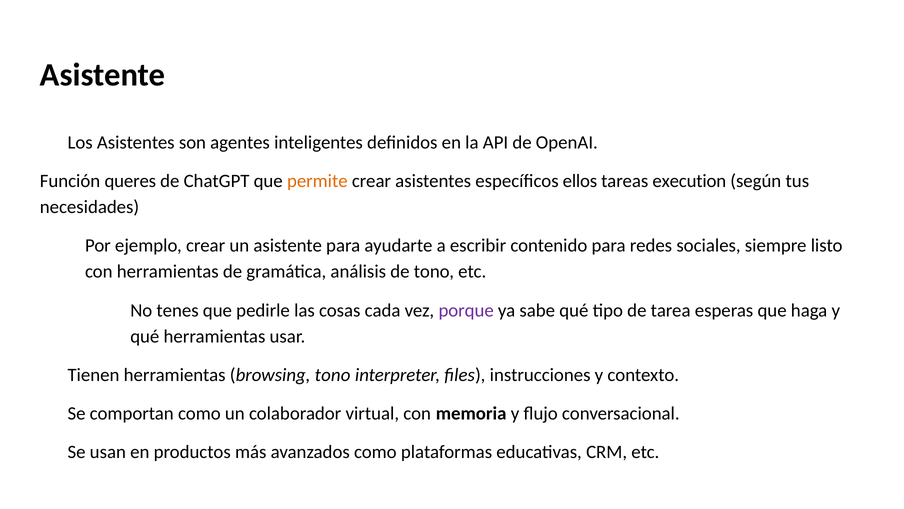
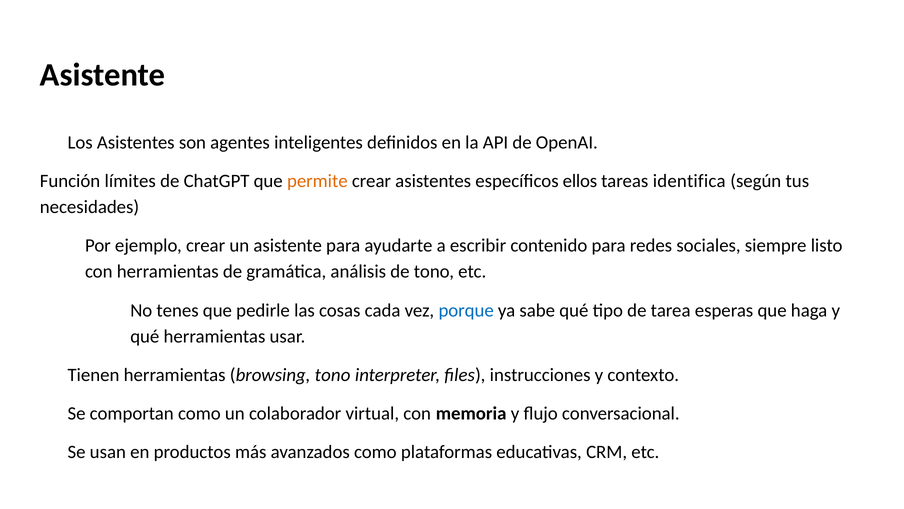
queres: queres -> límites (130, 181)
execution: execution -> identifica (689, 181)
porque colour: purple -> blue (466, 310)
